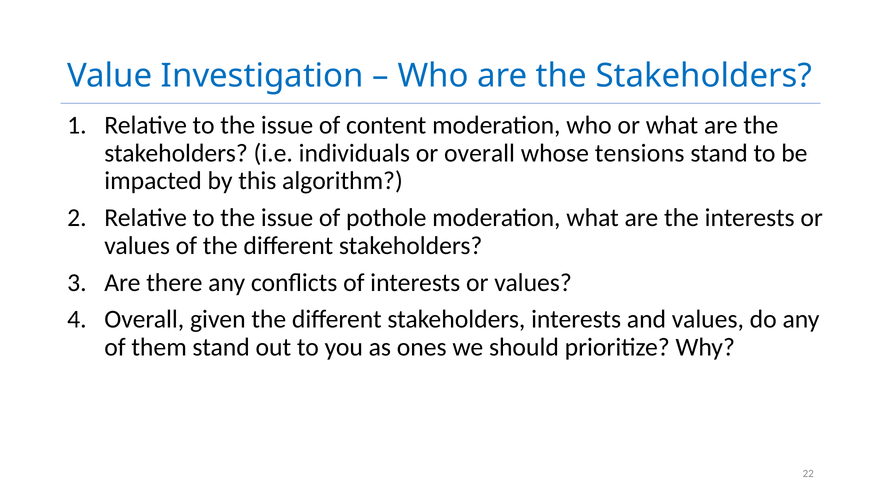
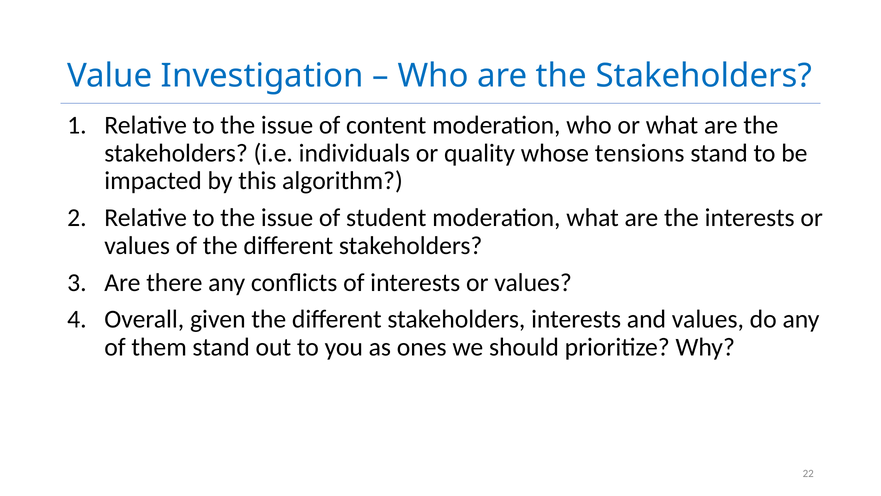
or overall: overall -> quality (480, 153)
pothole: pothole -> student (386, 218)
